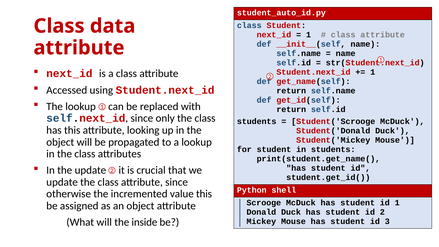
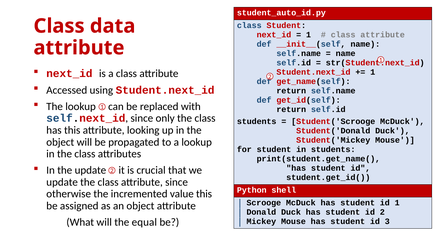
inside: inside -> equal (144, 222)
